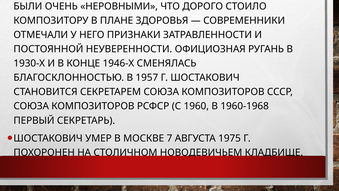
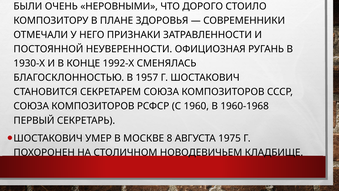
1946-Х: 1946-Х -> 1992-Х (118, 63)
7: 7 -> 8 (169, 138)
